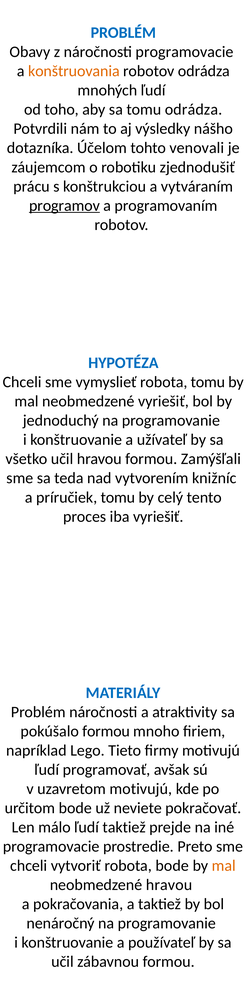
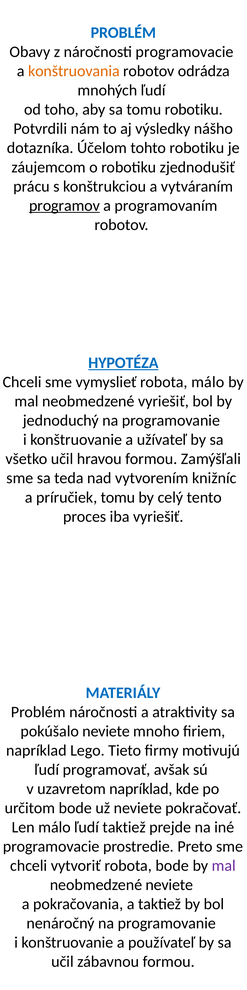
tomu odrádza: odrádza -> robotiku (194, 109)
tohto venovali: venovali -> robotiku (197, 148)
HYPOTÉZA underline: none -> present (123, 362)
robota tomu: tomu -> málo (208, 381)
pokúšalo formou: formou -> neviete (106, 730)
uzavretom motivujú: motivujú -> napríklad (141, 787)
mal colour: orange -> purple (224, 864)
neobmedzené hravou: hravou -> neviete (169, 883)
